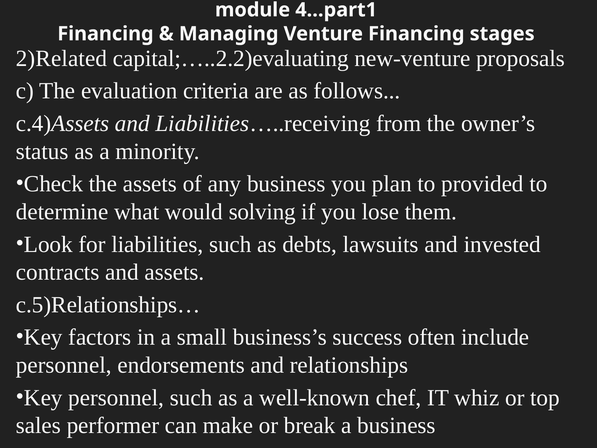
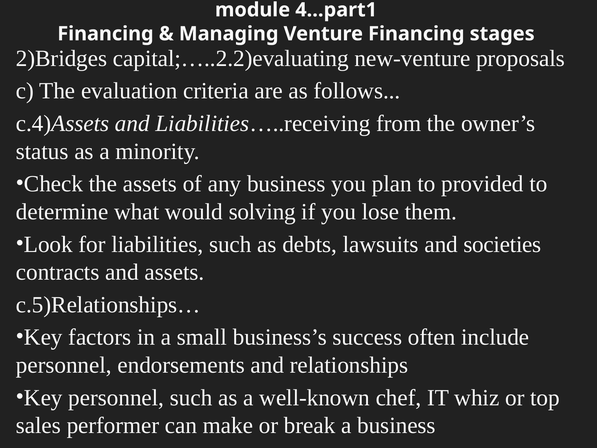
2)Related: 2)Related -> 2)Bridges (62, 58)
invested: invested -> societies (502, 244)
